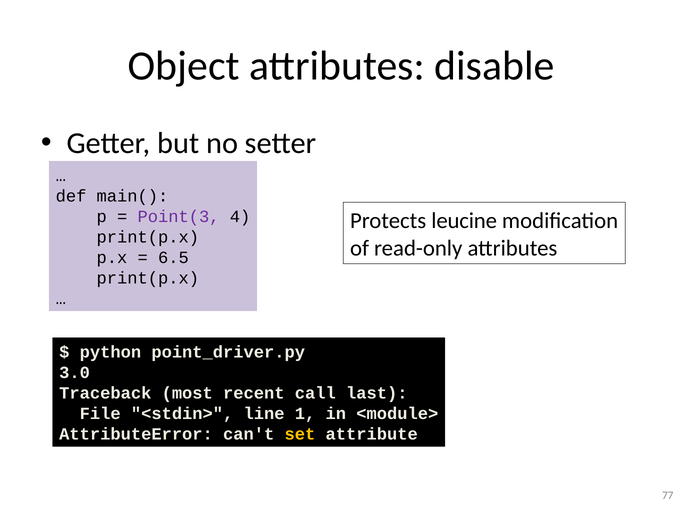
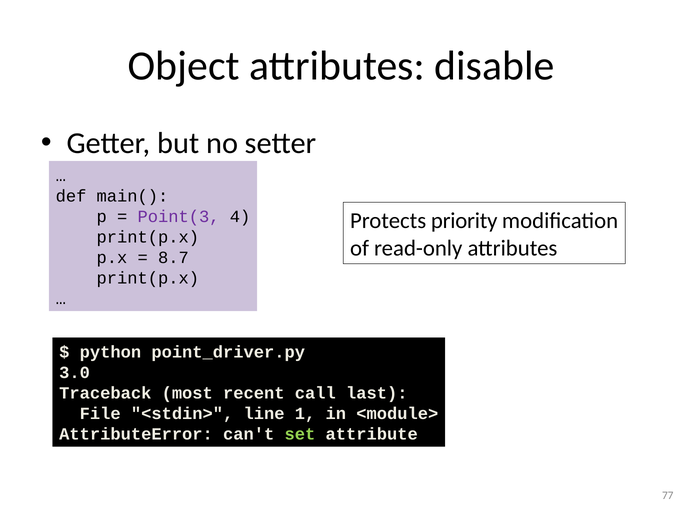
leucine: leucine -> priority (464, 221)
6.5: 6.5 -> 8.7 (173, 258)
set colour: yellow -> light green (300, 434)
